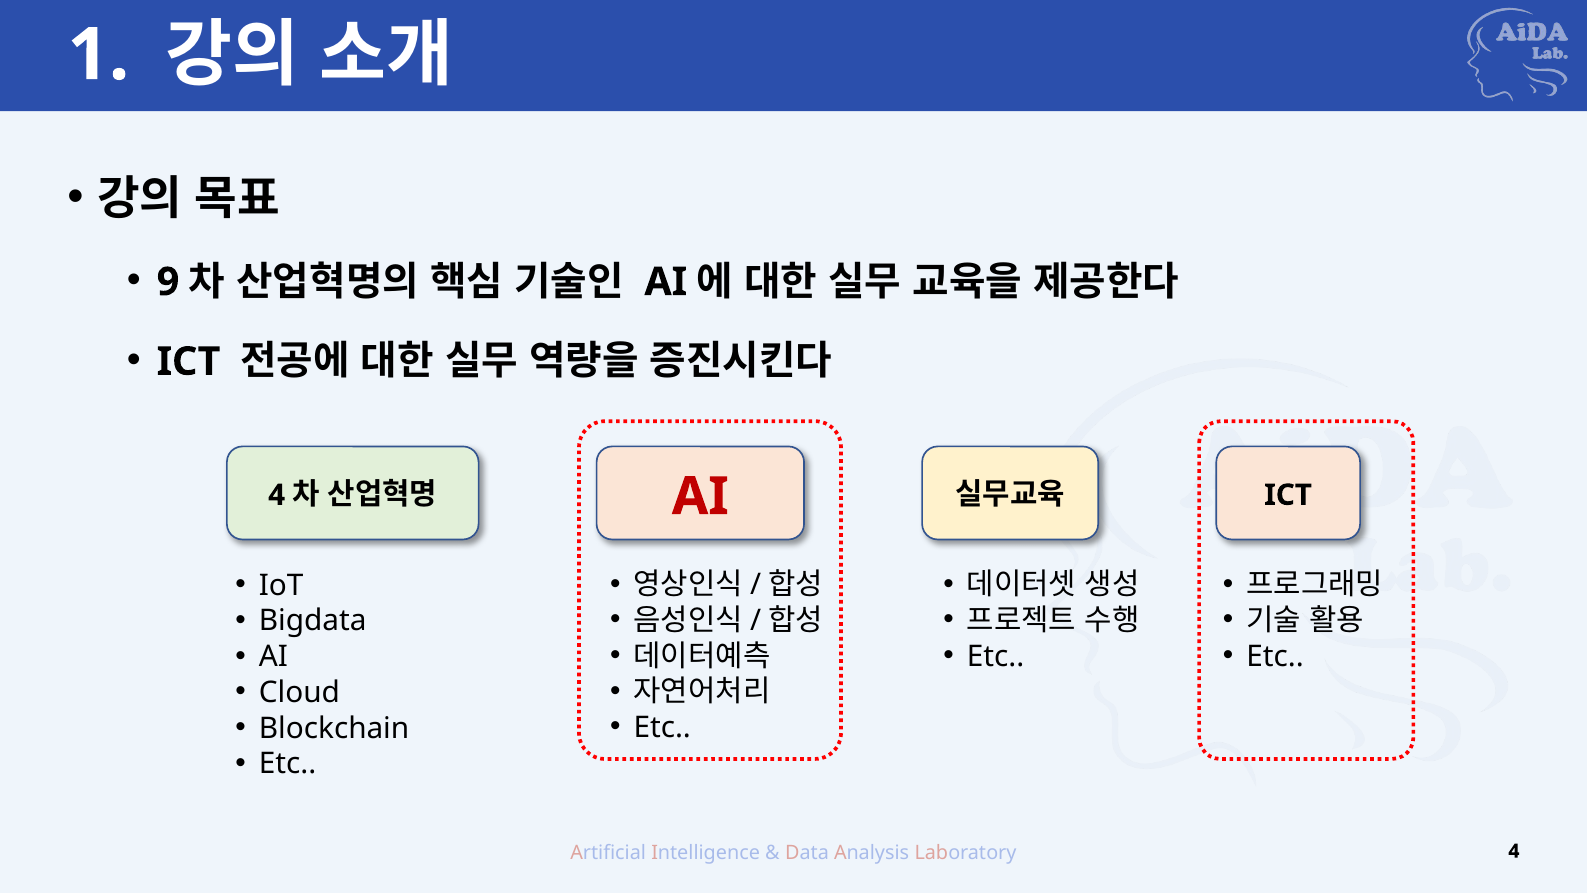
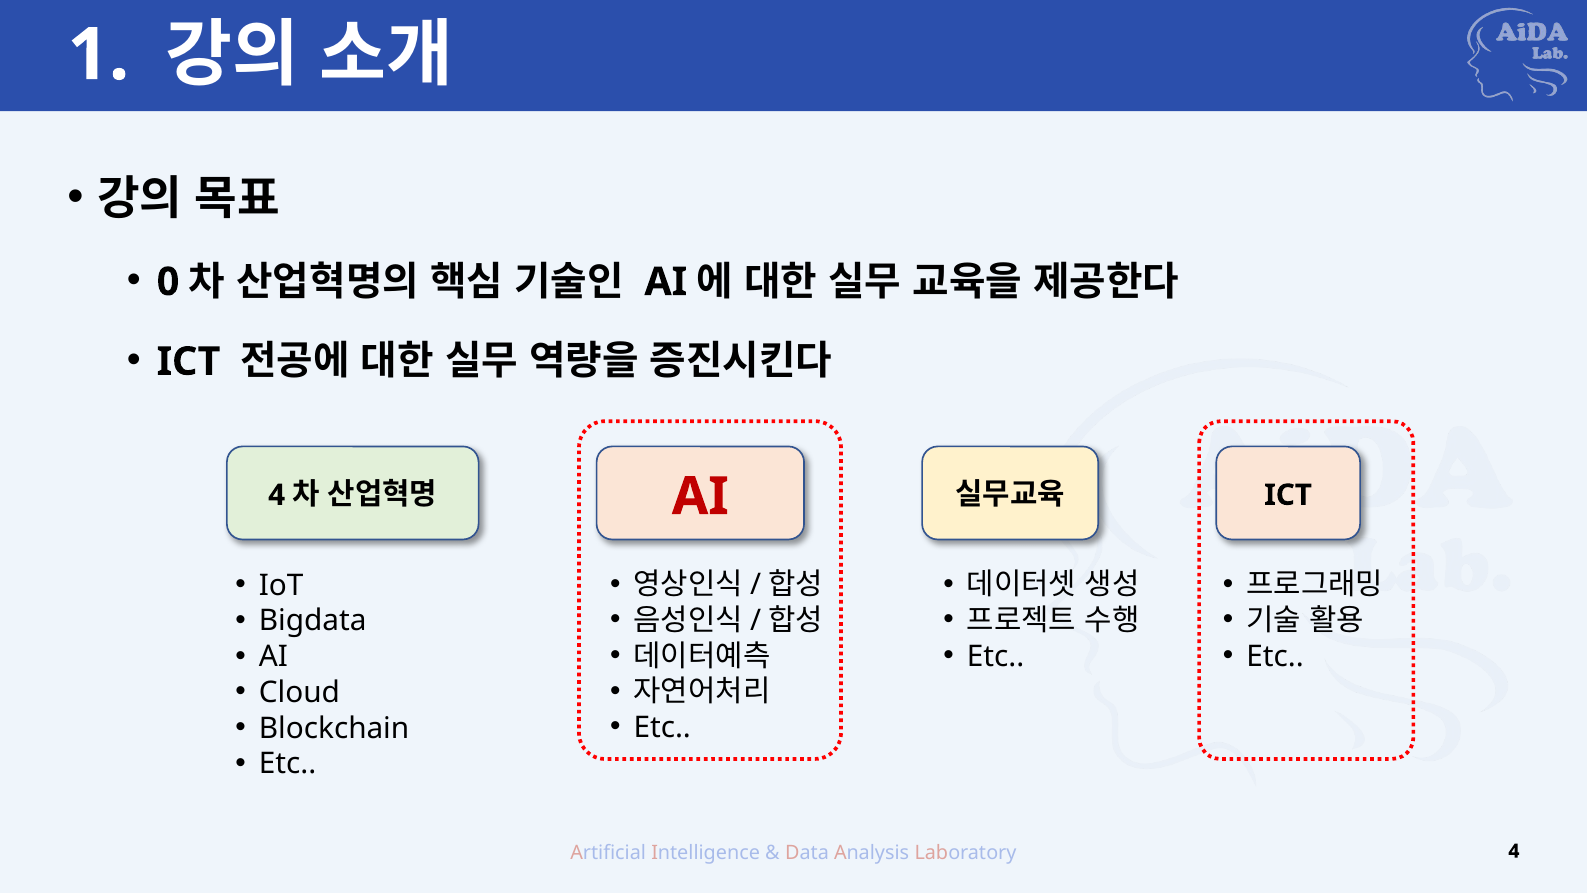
9: 9 -> 0 (168, 282)
